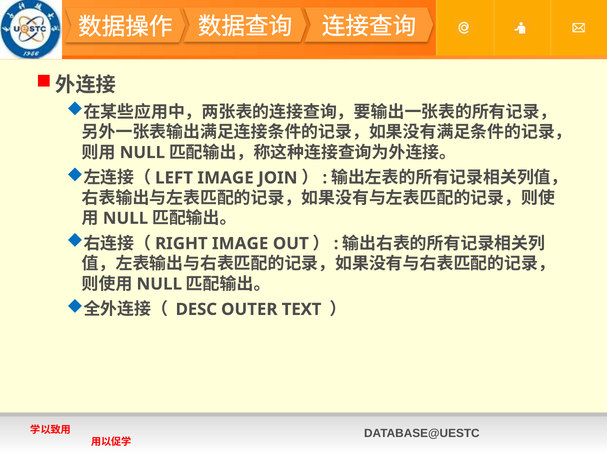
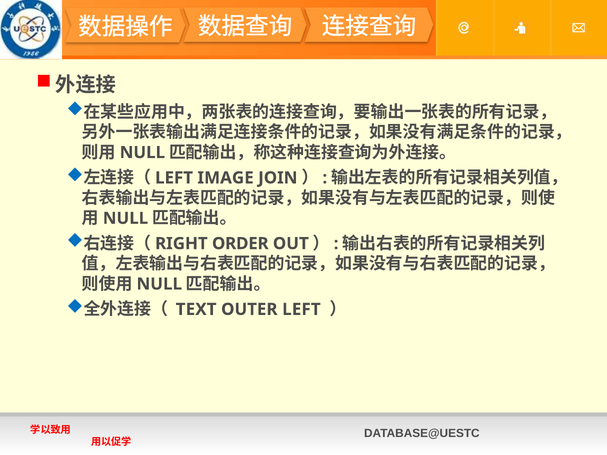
IMAGE: IMAGE -> ORDER (240, 244)
DESC: DESC -> TEXT (196, 309)
OUTER TEXT: TEXT -> LEFT (301, 309)
